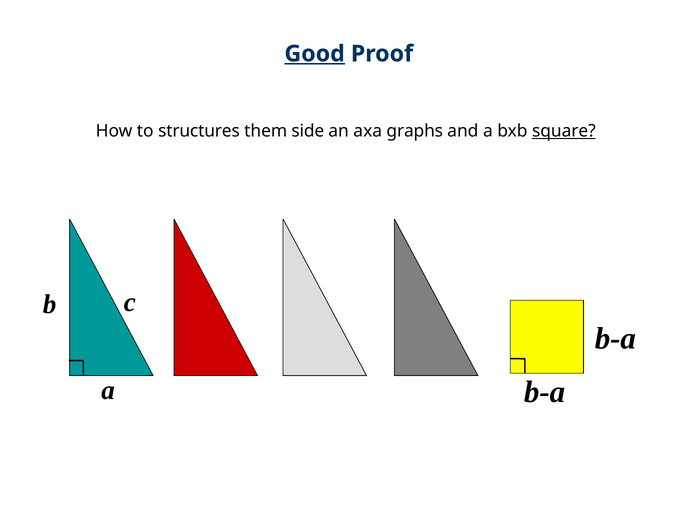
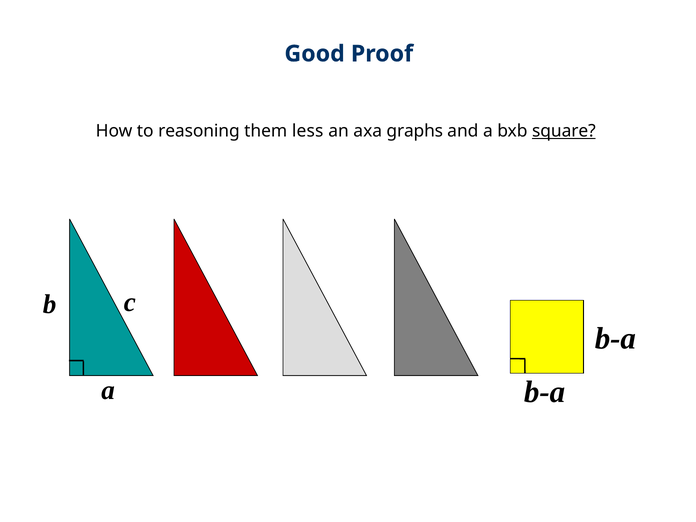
Good underline: present -> none (315, 54)
structures: structures -> reasoning (199, 131)
side: side -> less (308, 131)
